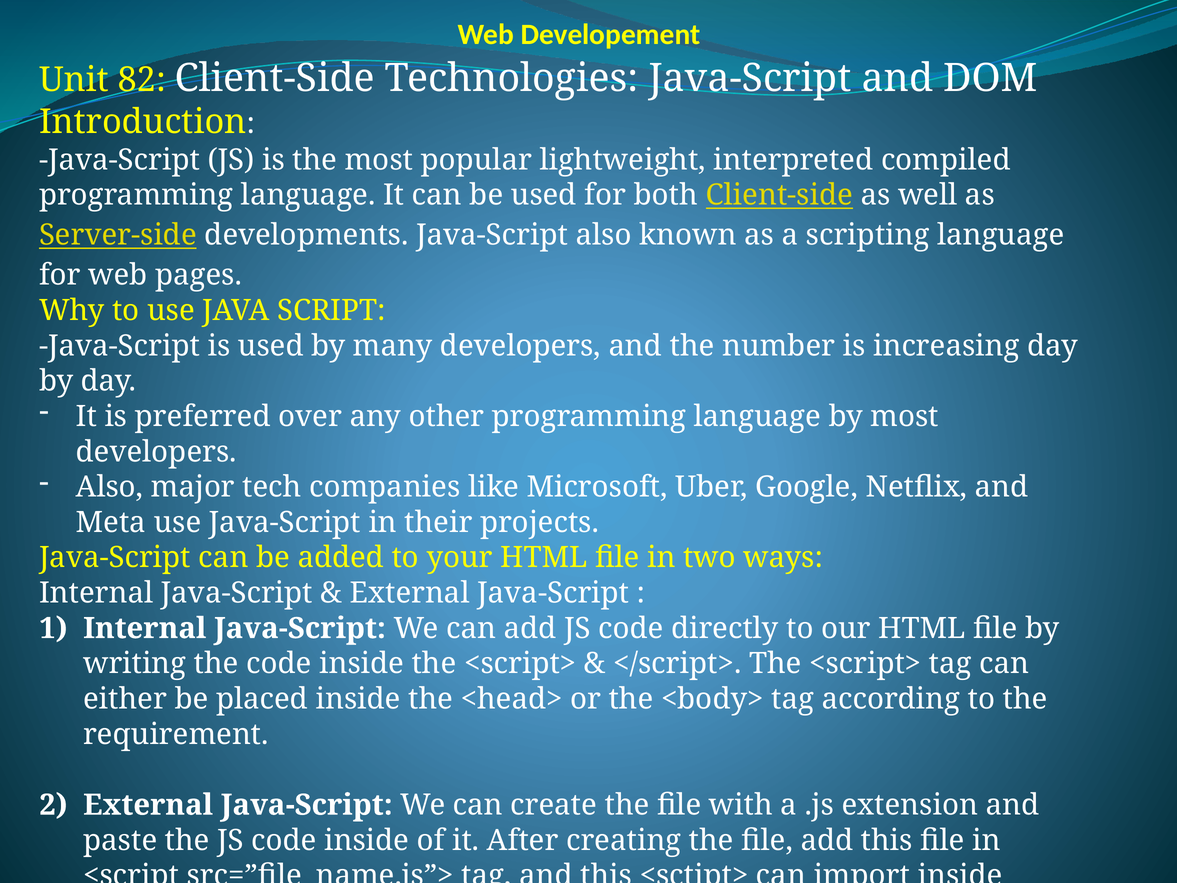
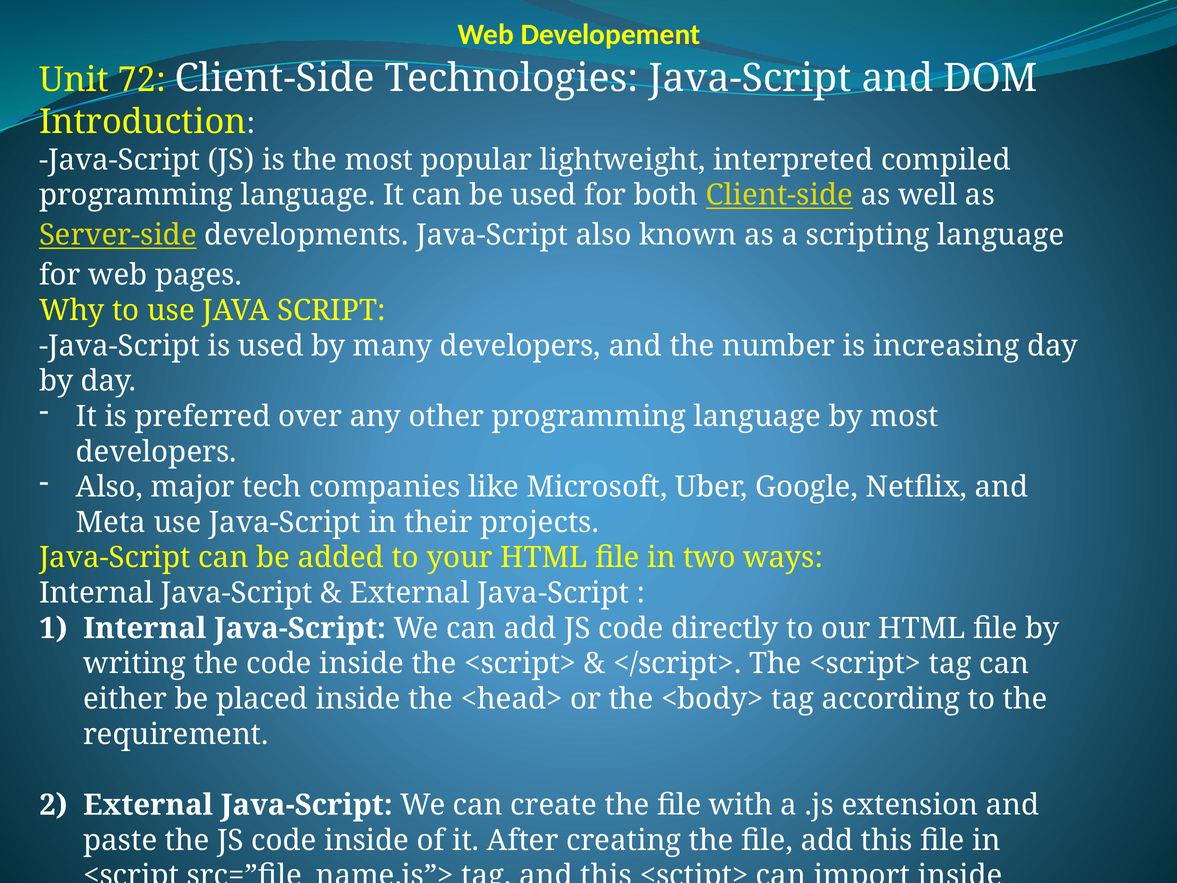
82: 82 -> 72 (142, 80)
